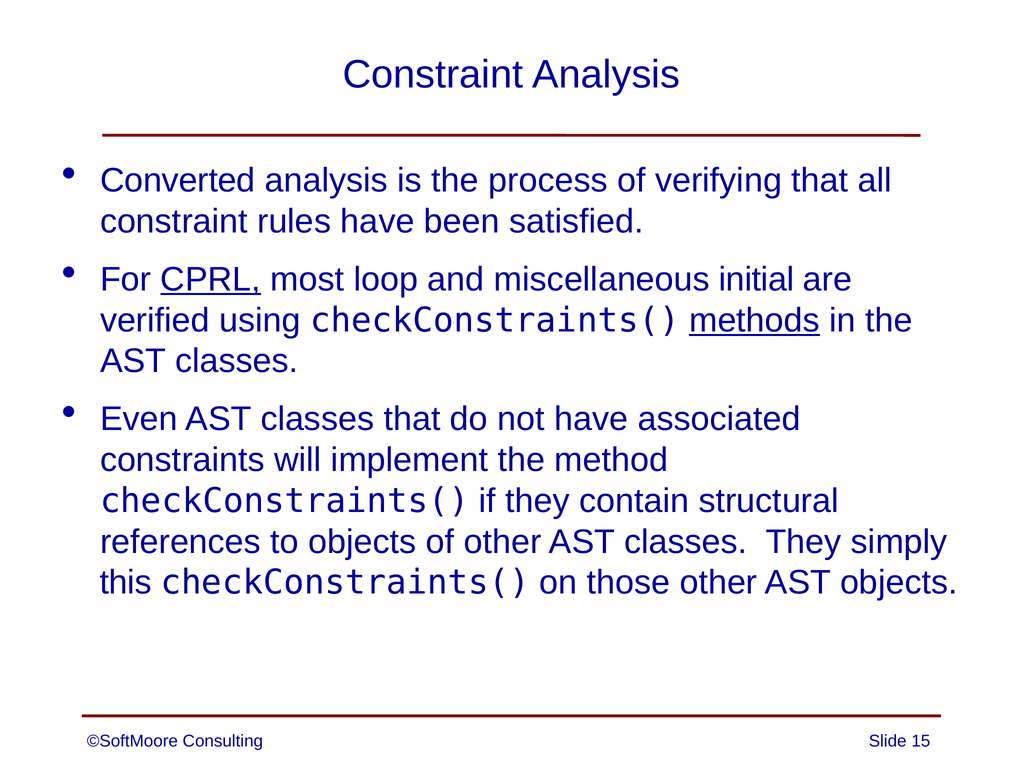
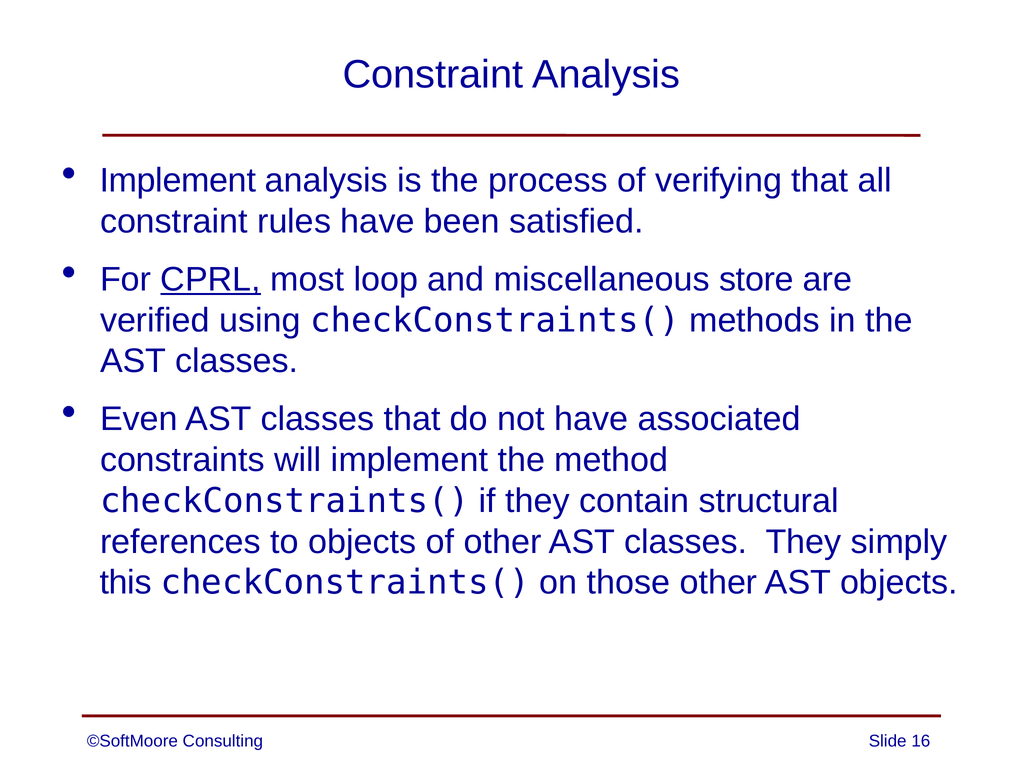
Converted: Converted -> Implement (178, 181)
initial: initial -> store (756, 279)
methods underline: present -> none (754, 320)
15: 15 -> 16 (921, 741)
